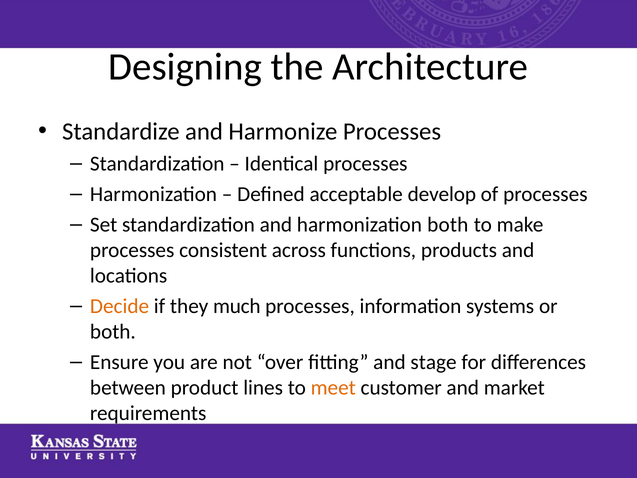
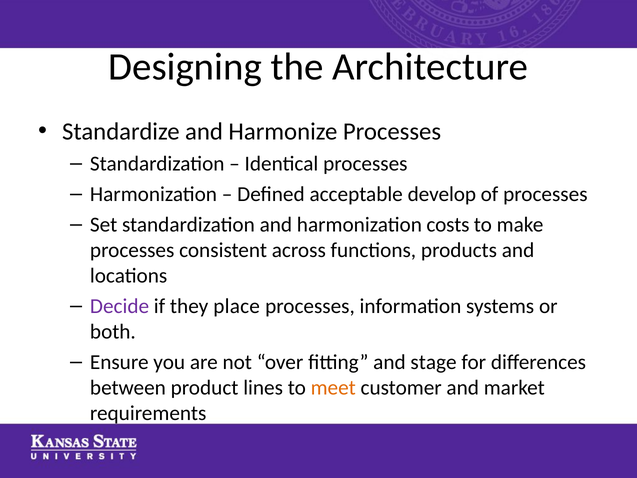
harmonization both: both -> costs (448, 224)
Decide colour: orange -> purple (120, 306)
much: much -> place (237, 306)
